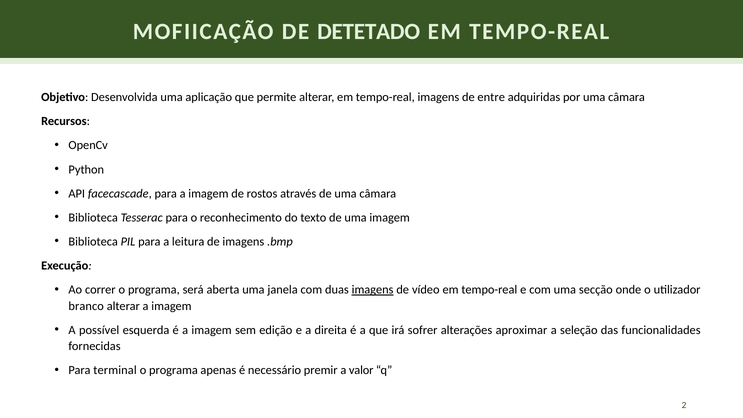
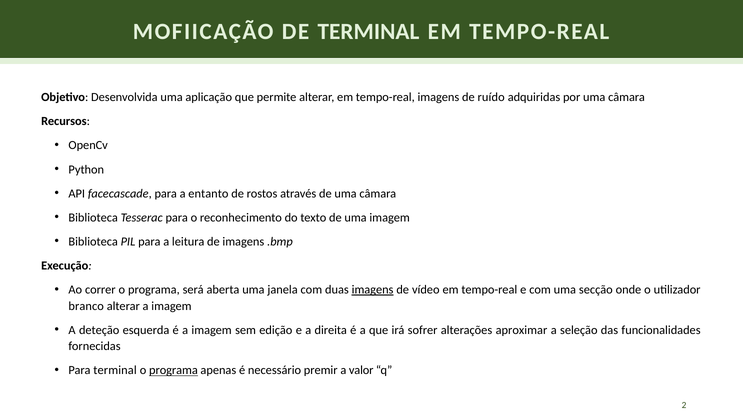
DE DETETADO: DETETADO -> TERMINAL (368, 32)
entre: entre -> ruído (491, 97)
para a imagem: imagem -> entanto (208, 193)
possível: possível -> deteção (99, 330)
programa underline: none -> present (173, 370)
